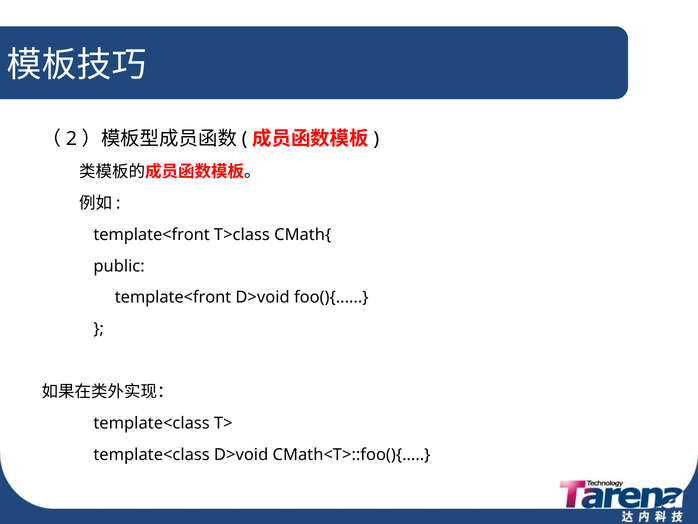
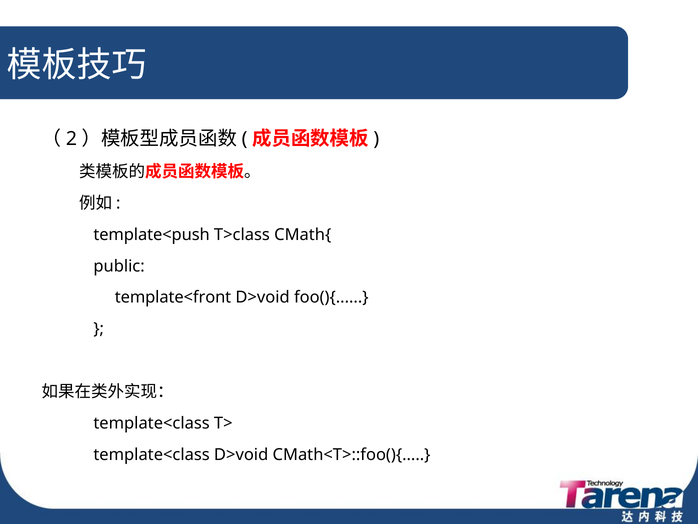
template<front: template<front -> template<push (152, 234)
